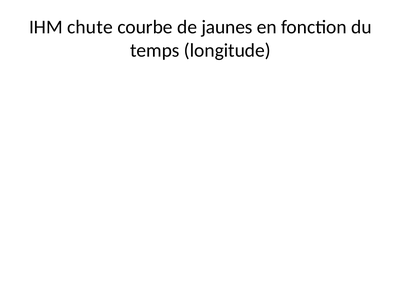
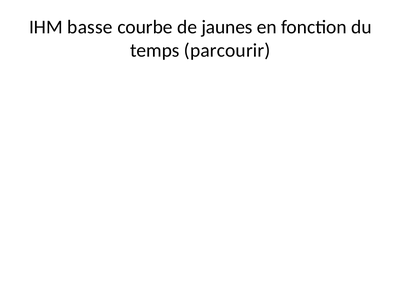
chute: chute -> basse (90, 27)
longitude: longitude -> parcourir (227, 50)
